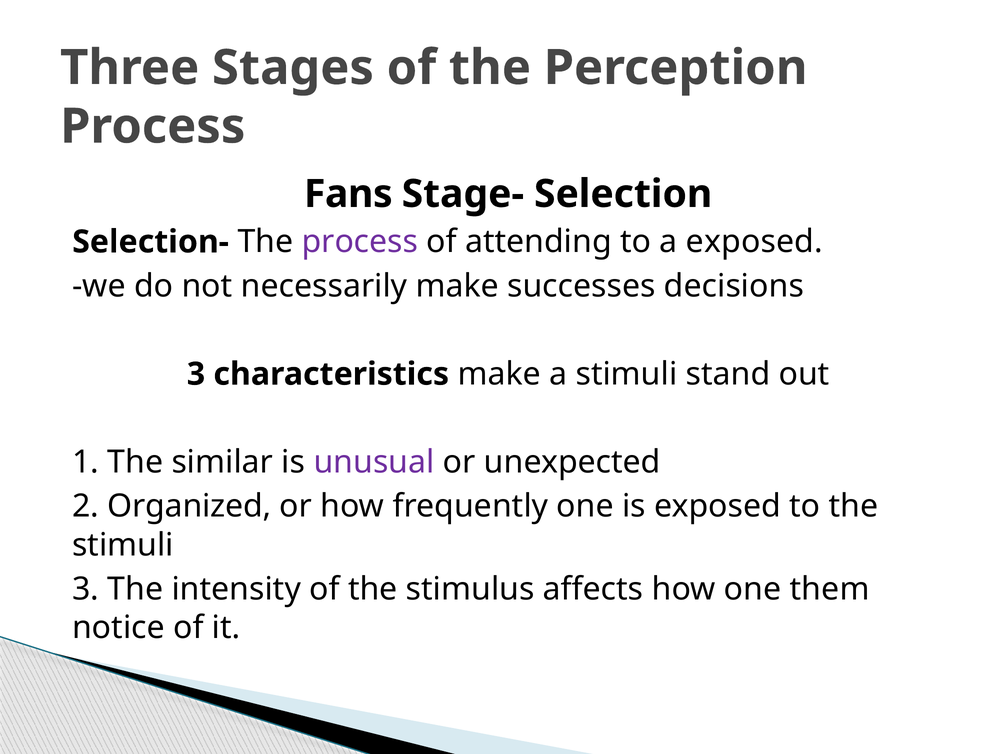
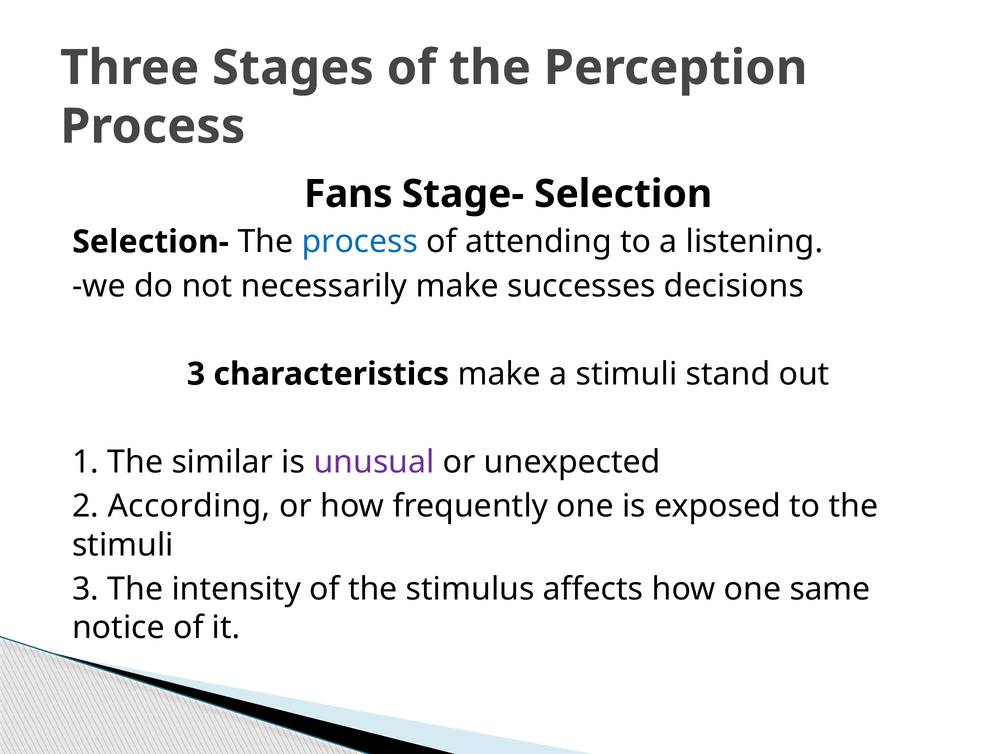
process colour: purple -> blue (360, 242)
a exposed: exposed -> listening (755, 242)
Organized: Organized -> According (189, 506)
them: them -> same (830, 589)
